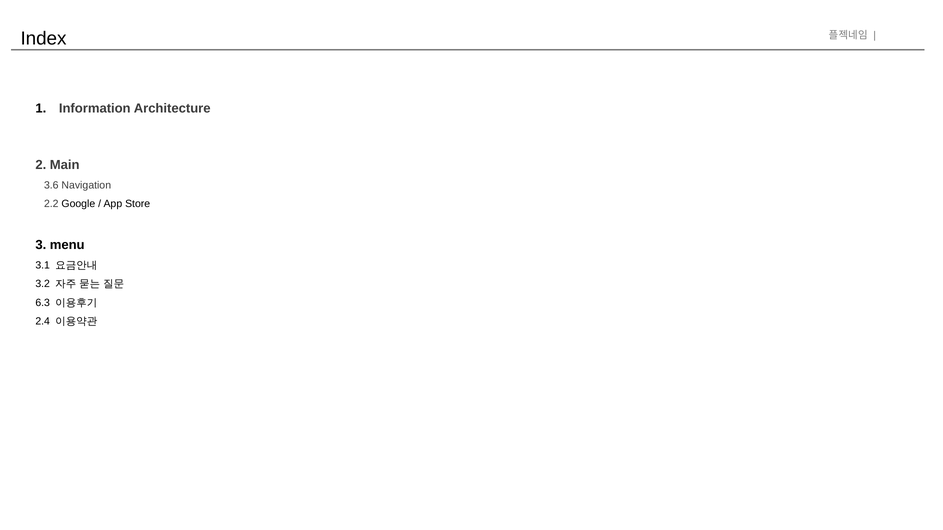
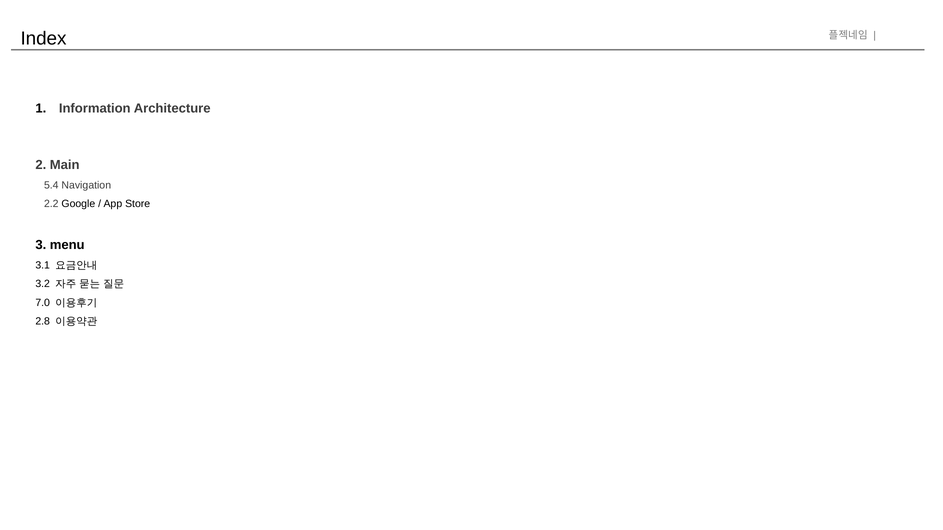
3.6: 3.6 -> 5.4 (51, 185)
6.3: 6.3 -> 7.0 (43, 303)
2.4: 2.4 -> 2.8 (43, 322)
